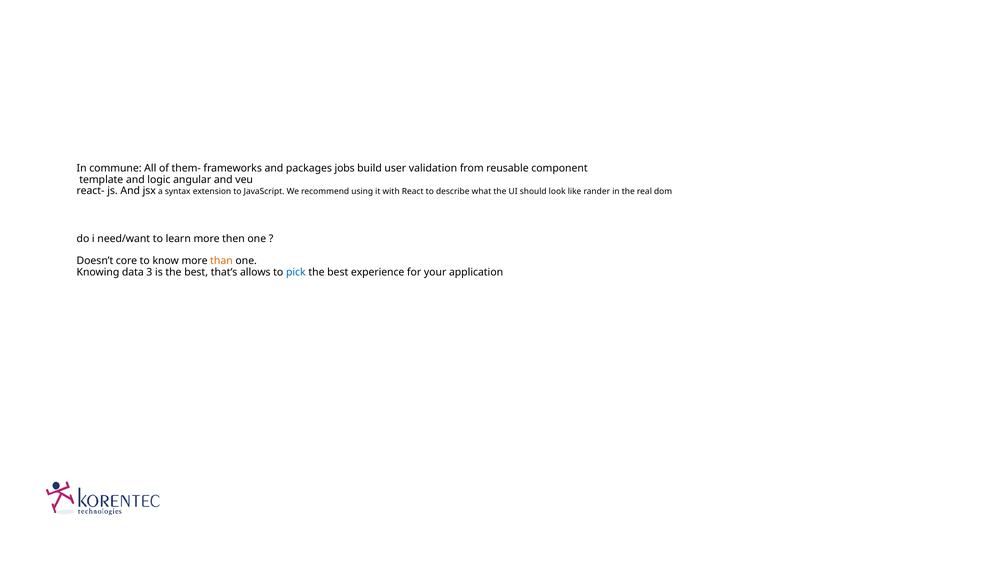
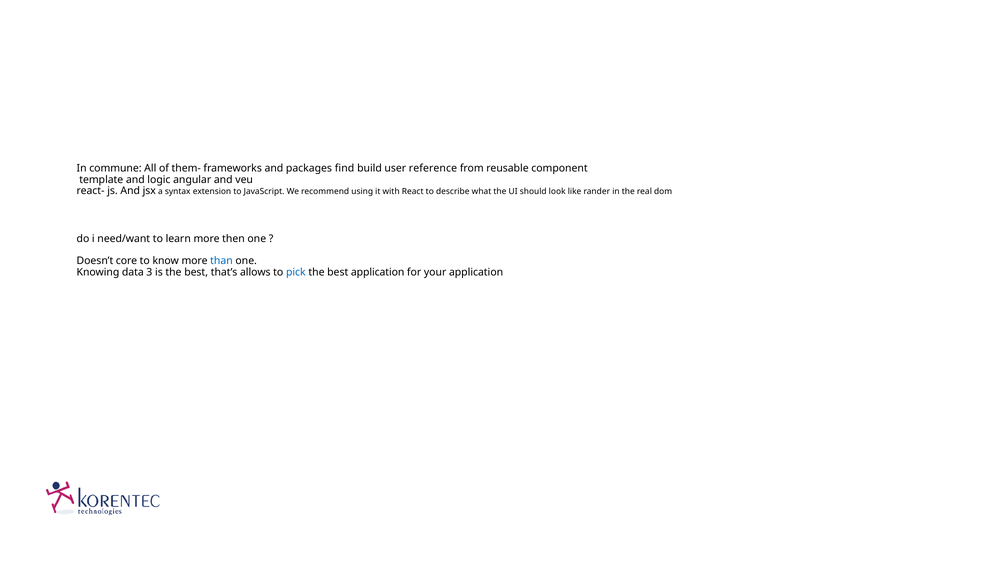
jobs: jobs -> find (345, 169)
validation: validation -> reference (433, 169)
than colour: orange -> blue (221, 261)
best experience: experience -> application (378, 272)
